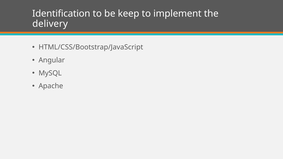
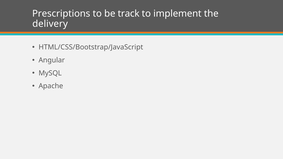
Identification: Identification -> Prescriptions (61, 14)
keep: keep -> track (129, 14)
